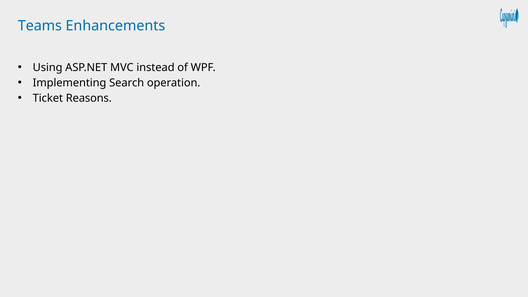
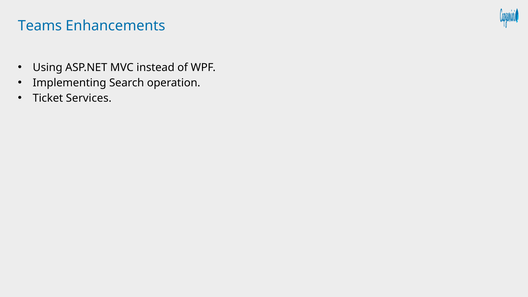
Reasons: Reasons -> Services (89, 98)
